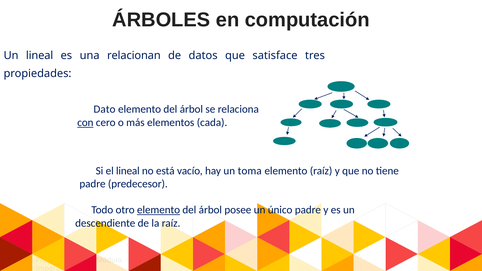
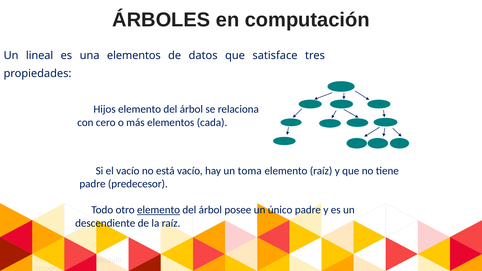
una relacionan: relacionan -> elementos (134, 56)
Dato: Dato -> Hijos (105, 109)
con underline: present -> none (85, 123)
el lineal: lineal -> vacío (128, 171)
